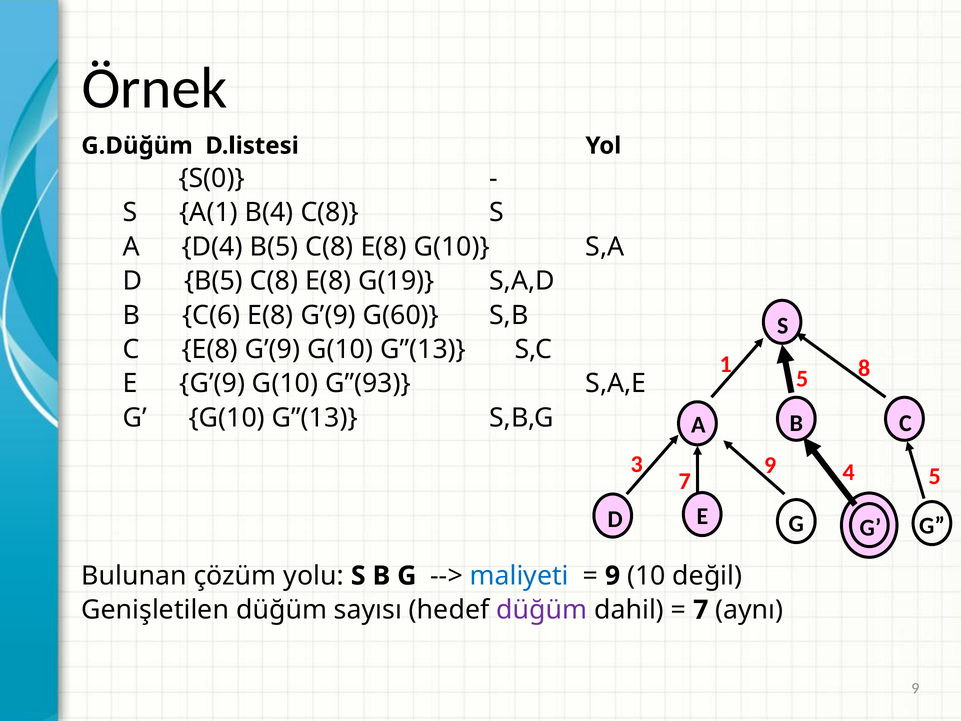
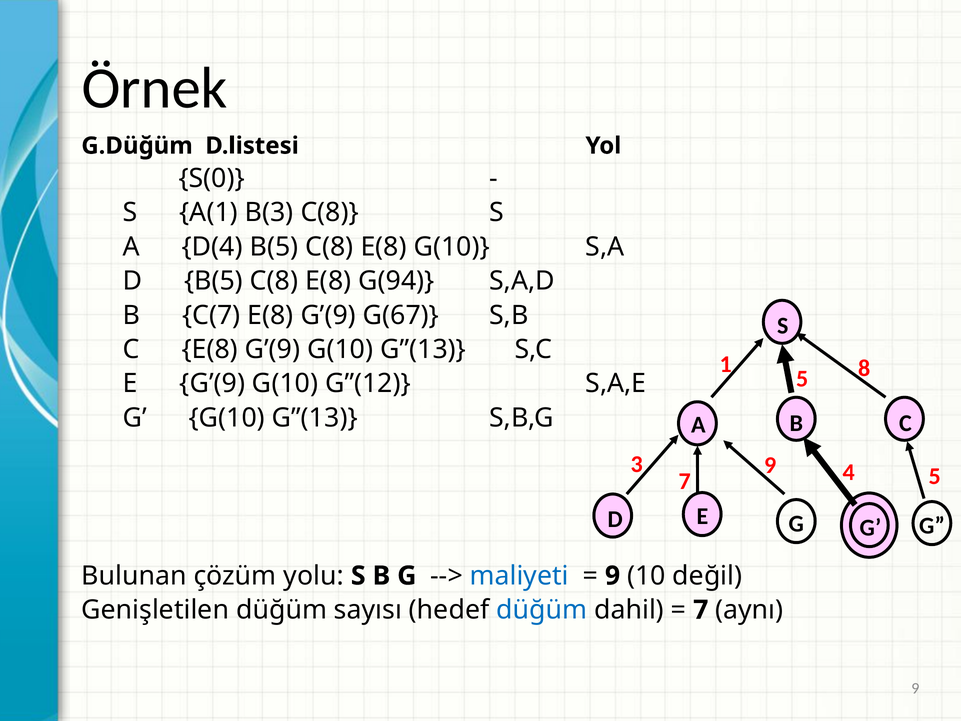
B(4: B(4 -> B(3 (269, 213)
G(19: G(19 -> G(94 (396, 281)
C(6: C(6 -> C(7 (211, 315)
G(60: G(60 -> G(67 (401, 315)
G”(93: G”(93 -> G”(12 (368, 383)
düğüm colour: purple -> blue (542, 610)
